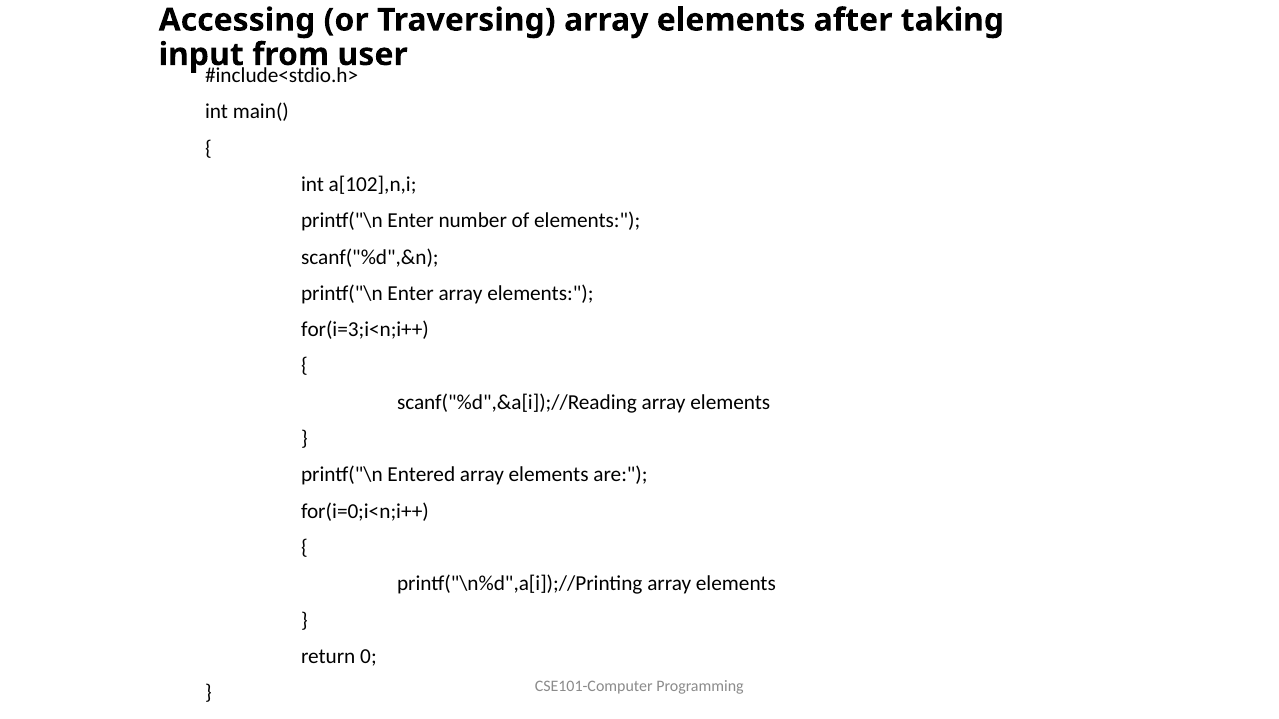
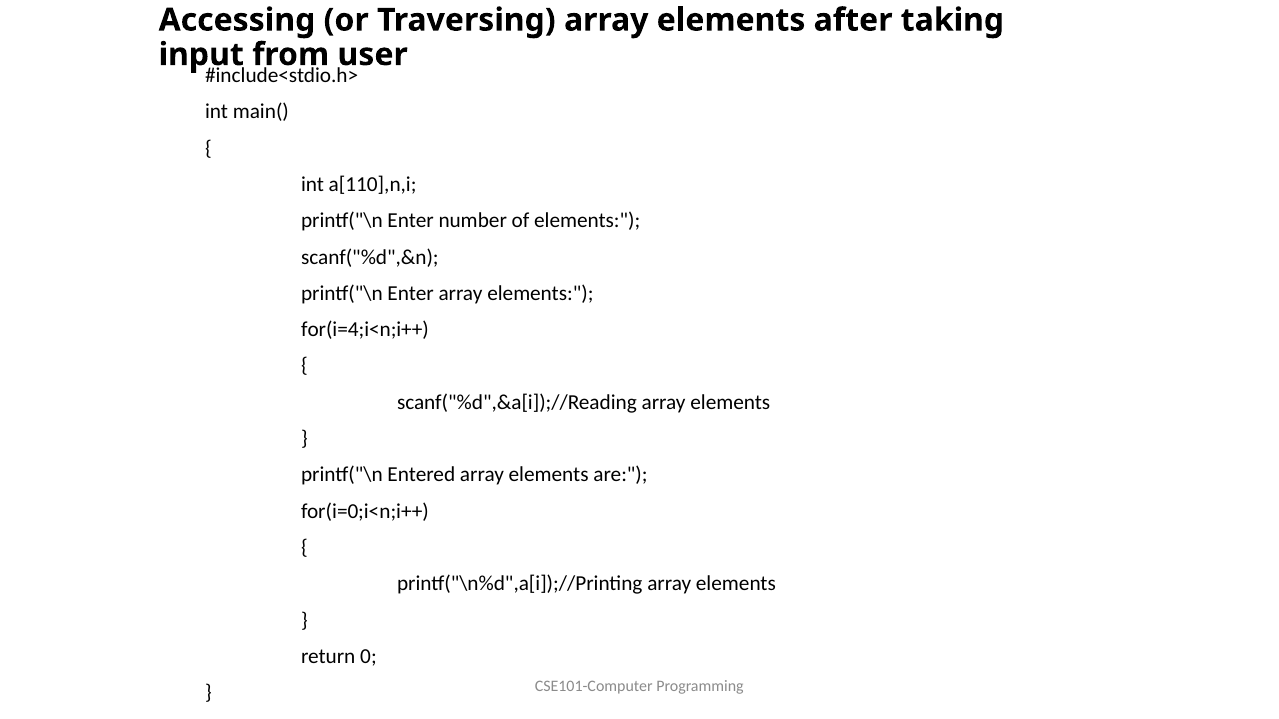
a[102],n,i: a[102],n,i -> a[110],n,i (373, 185)
for(i=3;i<n;i++: for(i=3;i<n;i++ -> for(i=4;i<n;i++ (365, 330)
